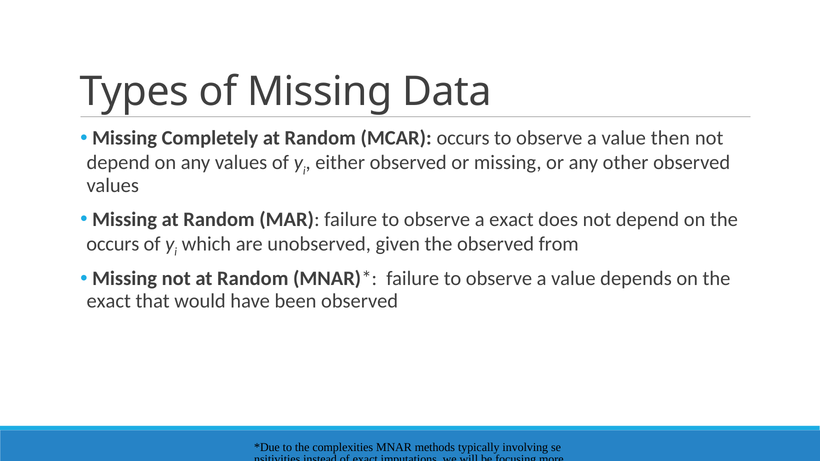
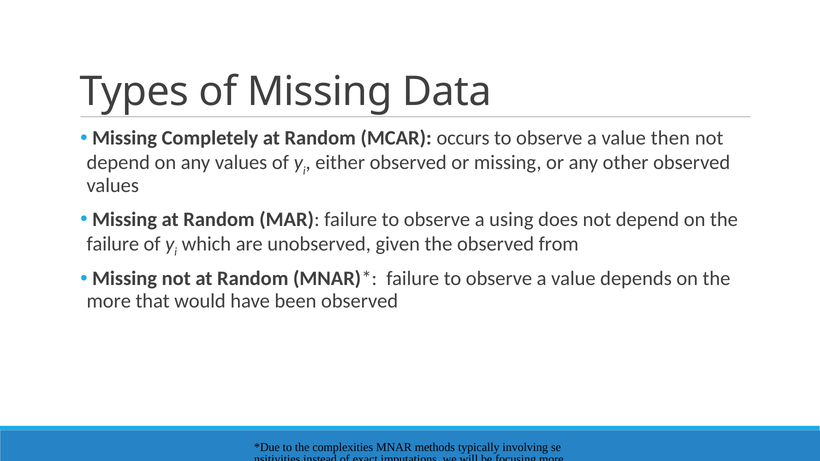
a exact: exact -> using (511, 220)
occurs: occurs -> failure (113, 244)
exact: exact -> more (109, 301)
